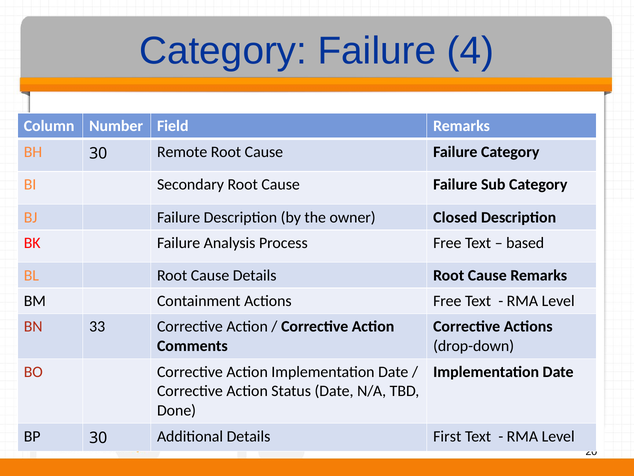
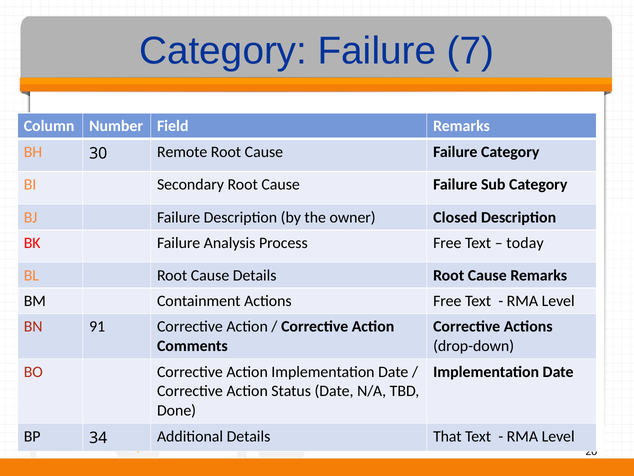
4: 4 -> 7 (471, 51)
based: based -> today (525, 243)
33: 33 -> 91 (97, 326)
BP 30: 30 -> 34 (98, 438)
First: First -> That (447, 436)
